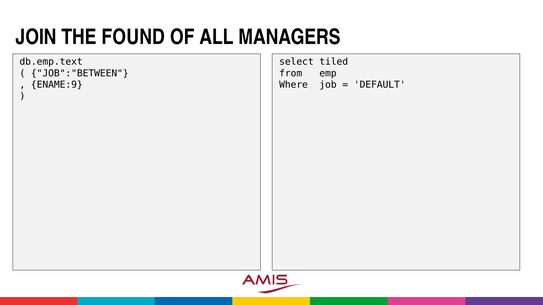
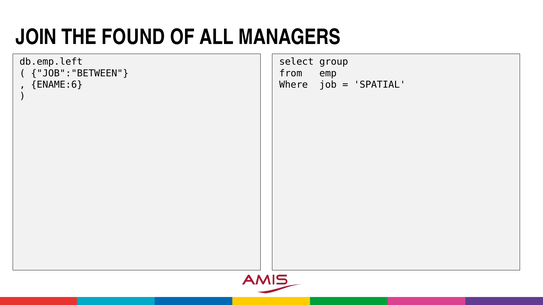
db.emp.text: db.emp.text -> db.emp.left (51, 62)
tiled: tiled -> group (334, 62)
ENAME:9: ENAME:9 -> ENAME:6 (57, 85)
DEFAULT: DEFAULT -> SPATIAL (380, 85)
